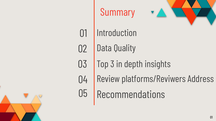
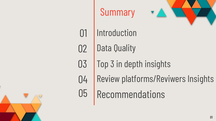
platforms/Reviwers Address: Address -> Insights (201, 79)
